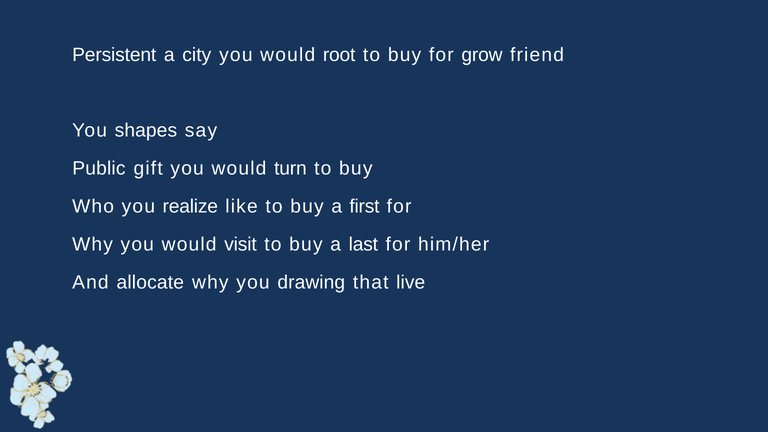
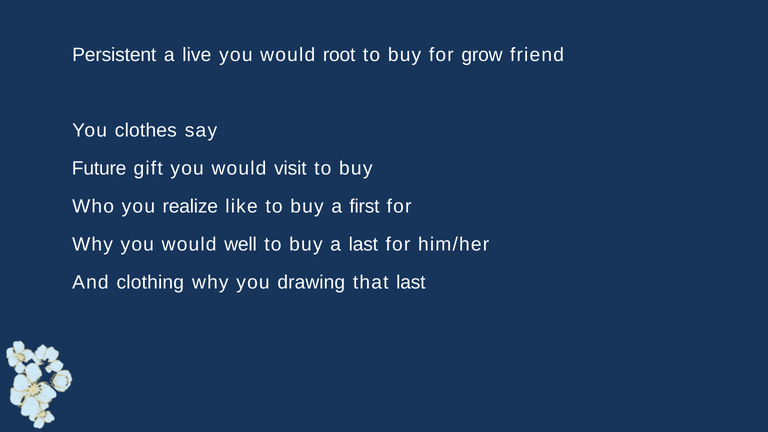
city: city -> live (197, 55)
shapes: shapes -> clothes (146, 131)
Public: Public -> Future (99, 168)
turn: turn -> visit (290, 168)
visit: visit -> well (241, 244)
allocate: allocate -> clothing (150, 282)
that live: live -> last (411, 282)
